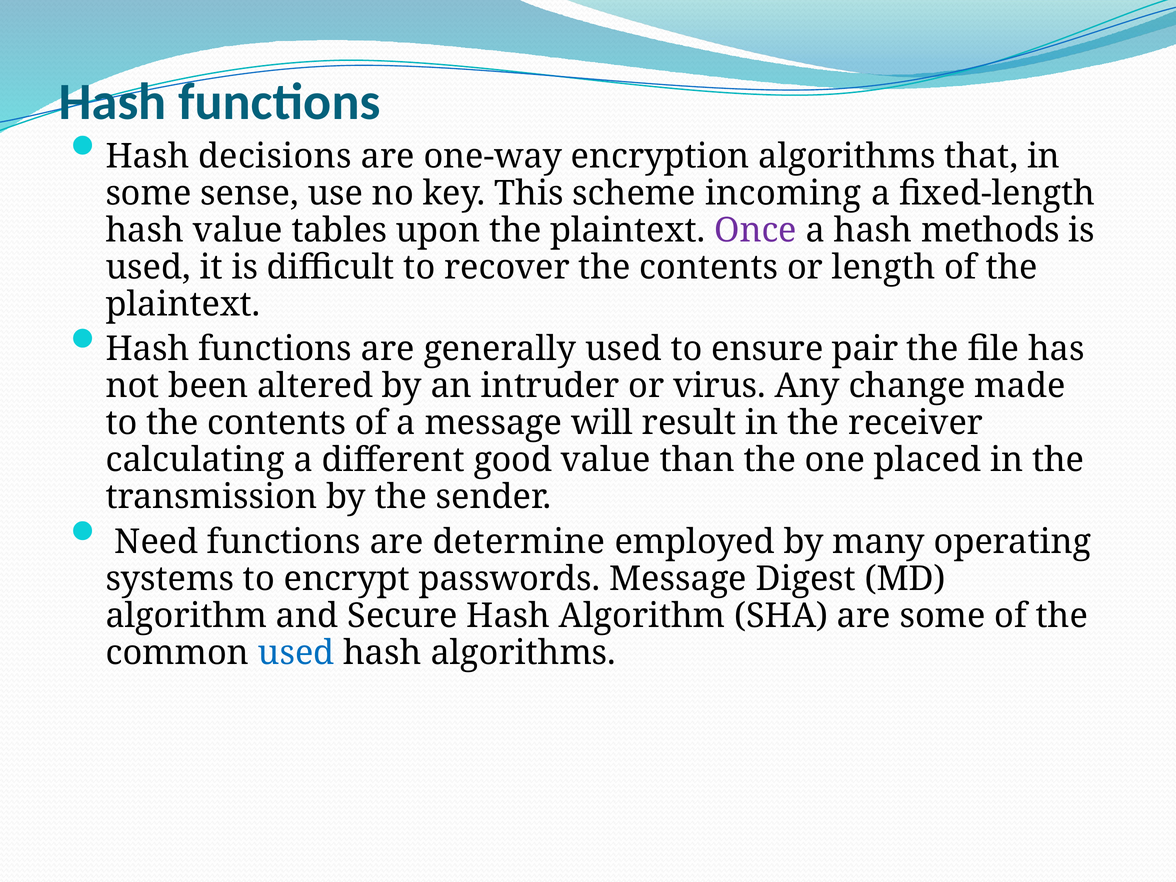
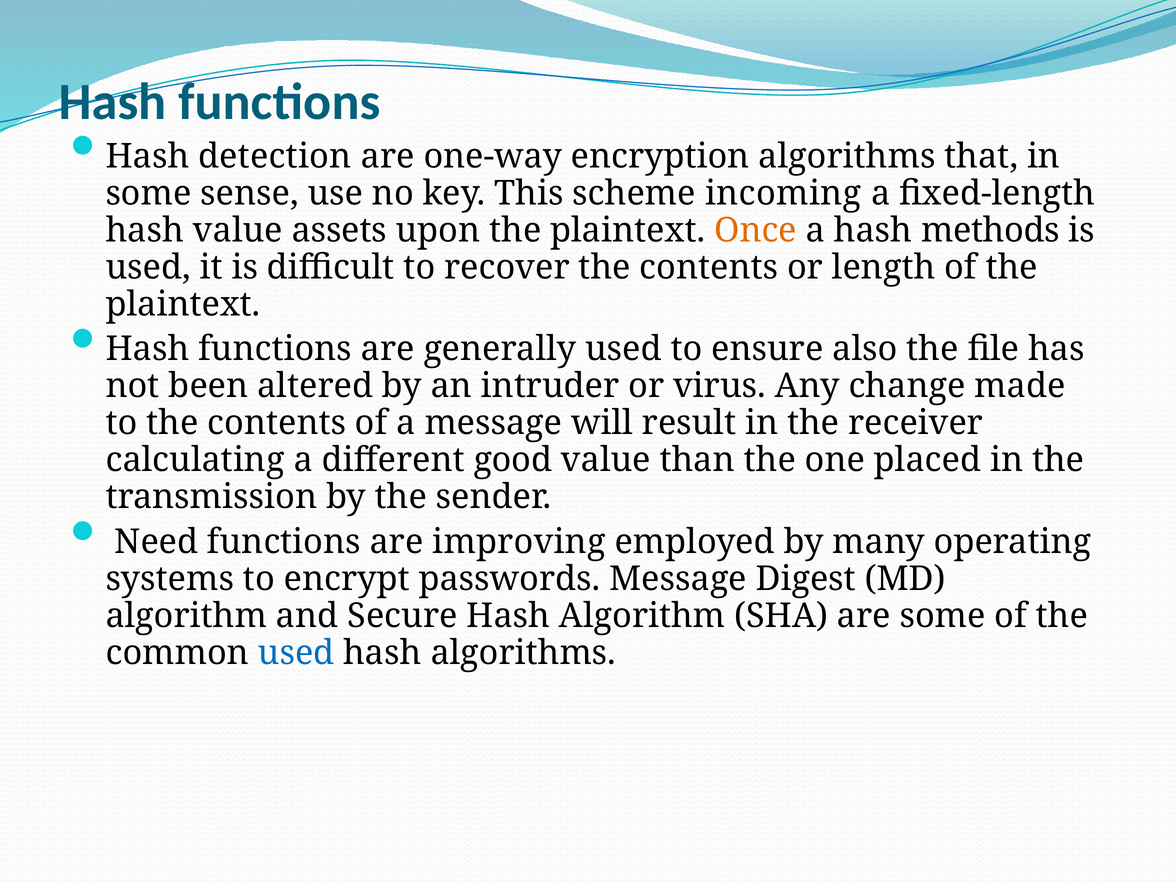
decisions: decisions -> detection (275, 156)
tables: tables -> assets (339, 230)
Once colour: purple -> orange (755, 230)
pair: pair -> also (865, 349)
determine: determine -> improving (519, 542)
